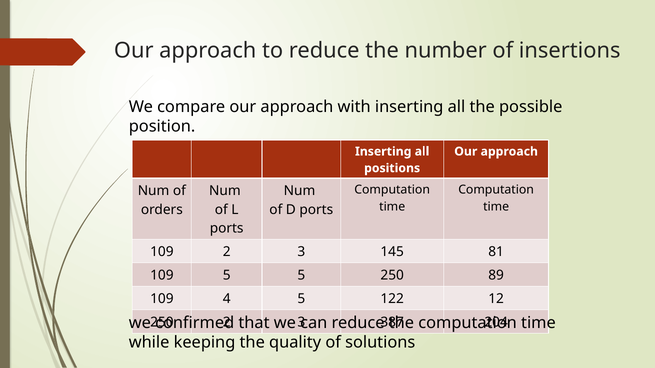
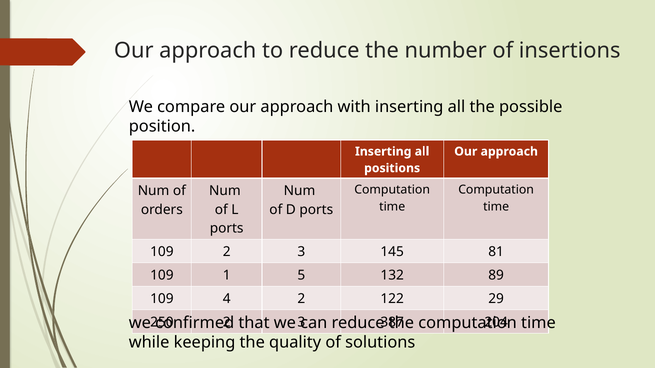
109 5: 5 -> 1 (227, 276)
5 250: 250 -> 132 (392, 276)
4 5: 5 -> 2 (301, 299)
12: 12 -> 29 (496, 299)
